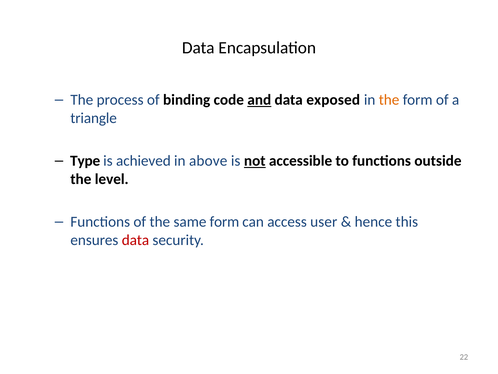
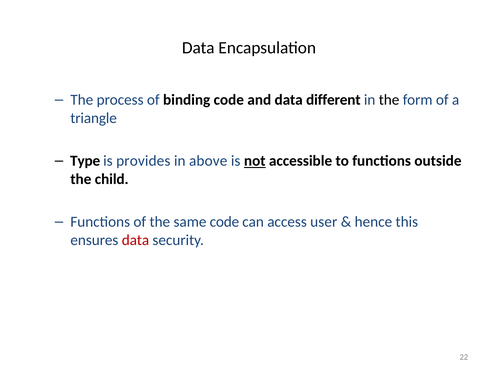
and underline: present -> none (259, 100)
exposed: exposed -> different (333, 100)
the colour: orange -> black (389, 100)
achieved: achieved -> provides (143, 161)
level: level -> child (112, 179)
same form: form -> code (224, 222)
